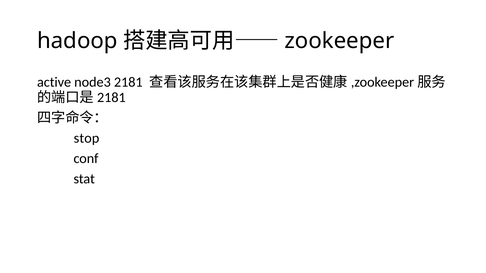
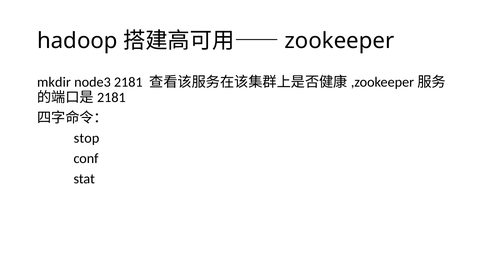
active: active -> mkdir (54, 82)
